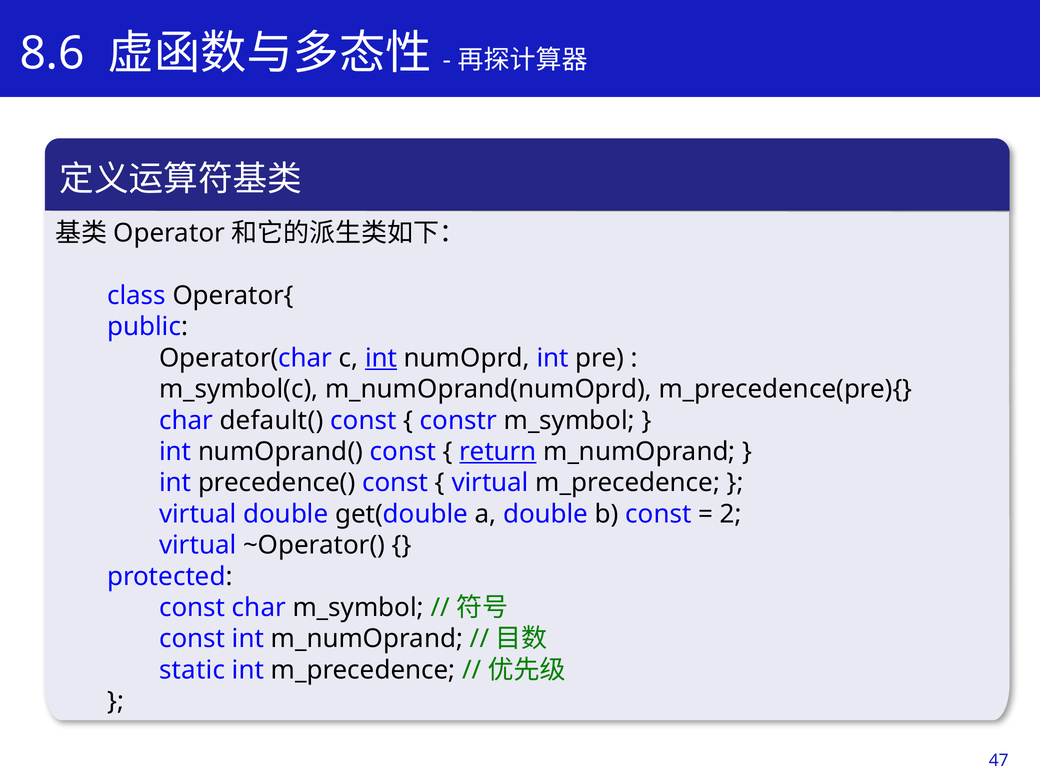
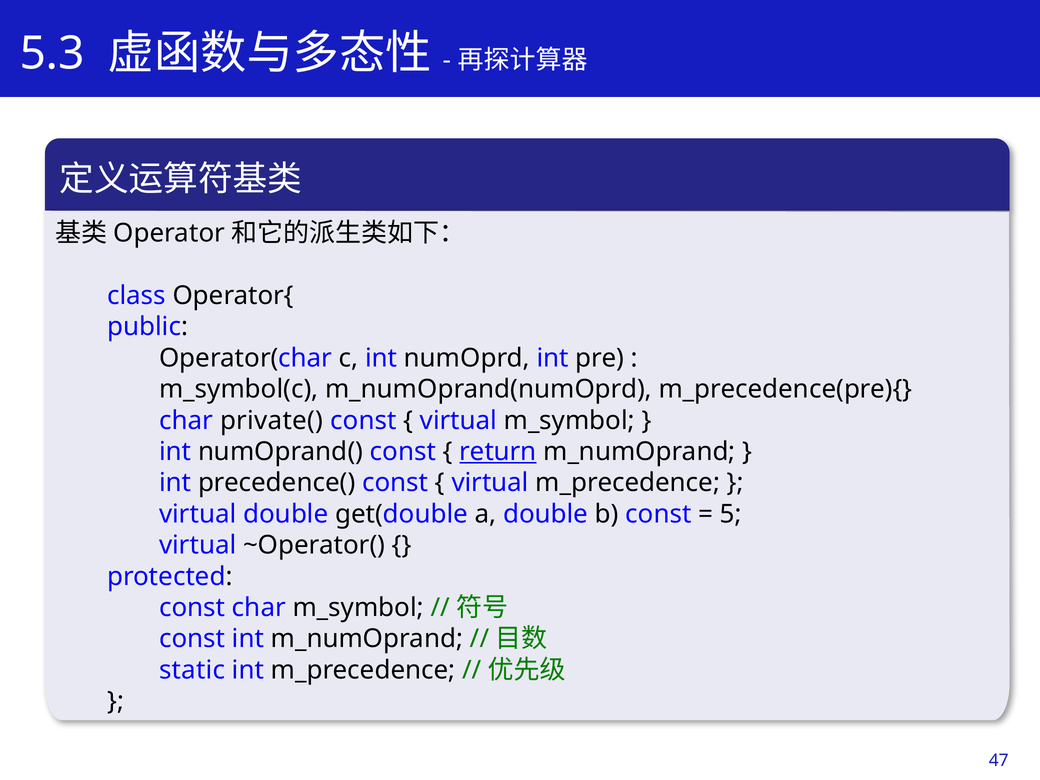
8.6: 8.6 -> 5.3 (52, 54)
int underline: present -> none (381, 358)
default(: default( -> private( (271, 420)
constr: constr -> virtual (458, 420)
2: 2 -> 5 (731, 514)
